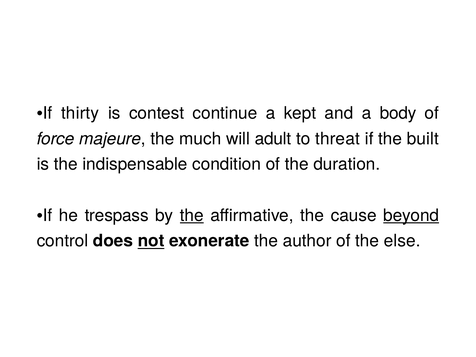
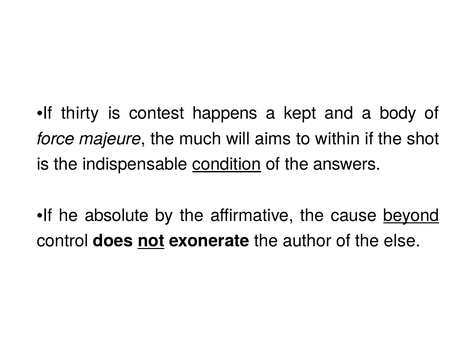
continue: continue -> happens (225, 113)
adult: adult -> aims (273, 139)
threat: threat -> within (337, 139)
built: built -> shot (423, 139)
condition underline: none -> present (227, 164)
duration: duration -> answers (347, 164)
trespass: trespass -> absolute (117, 215)
the underline: present -> none (192, 215)
